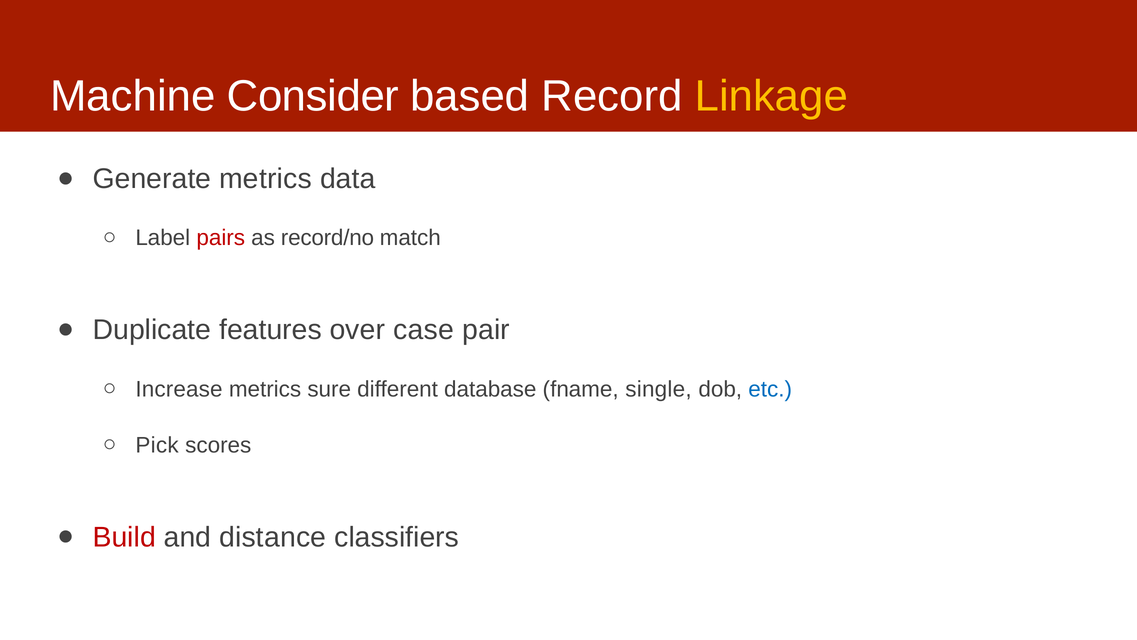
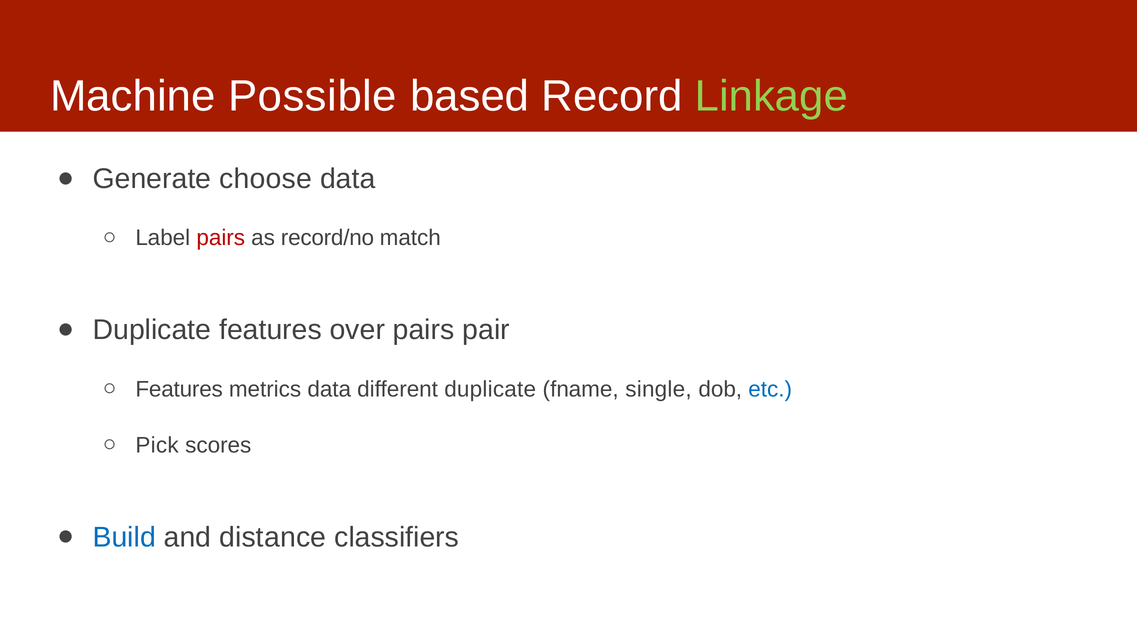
Consider: Consider -> Possible (313, 96)
Linkage colour: yellow -> light green (771, 96)
Generate metrics: metrics -> choose (266, 179)
over case: case -> pairs (424, 330)
Increase: Increase -> Features (179, 389)
metrics sure: sure -> data (329, 389)
different database: database -> duplicate (490, 389)
Build colour: red -> blue (124, 537)
